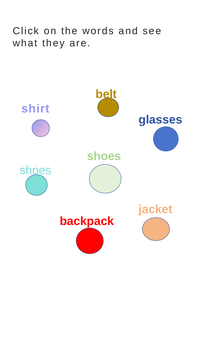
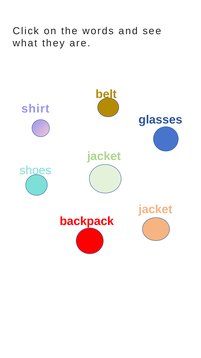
shoes: shoes -> jacket (104, 156)
